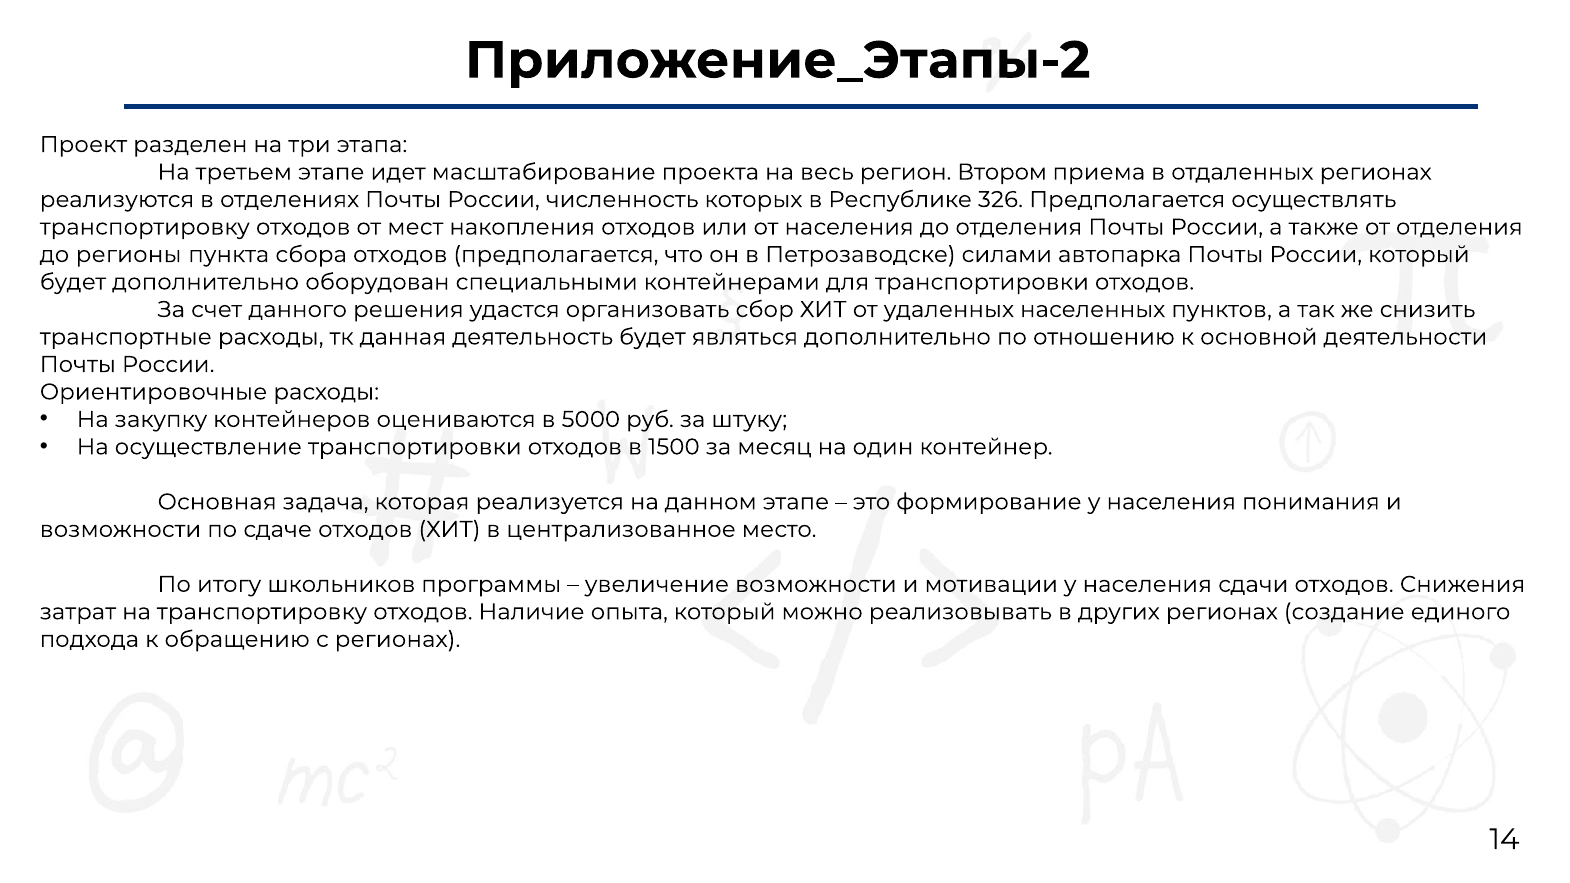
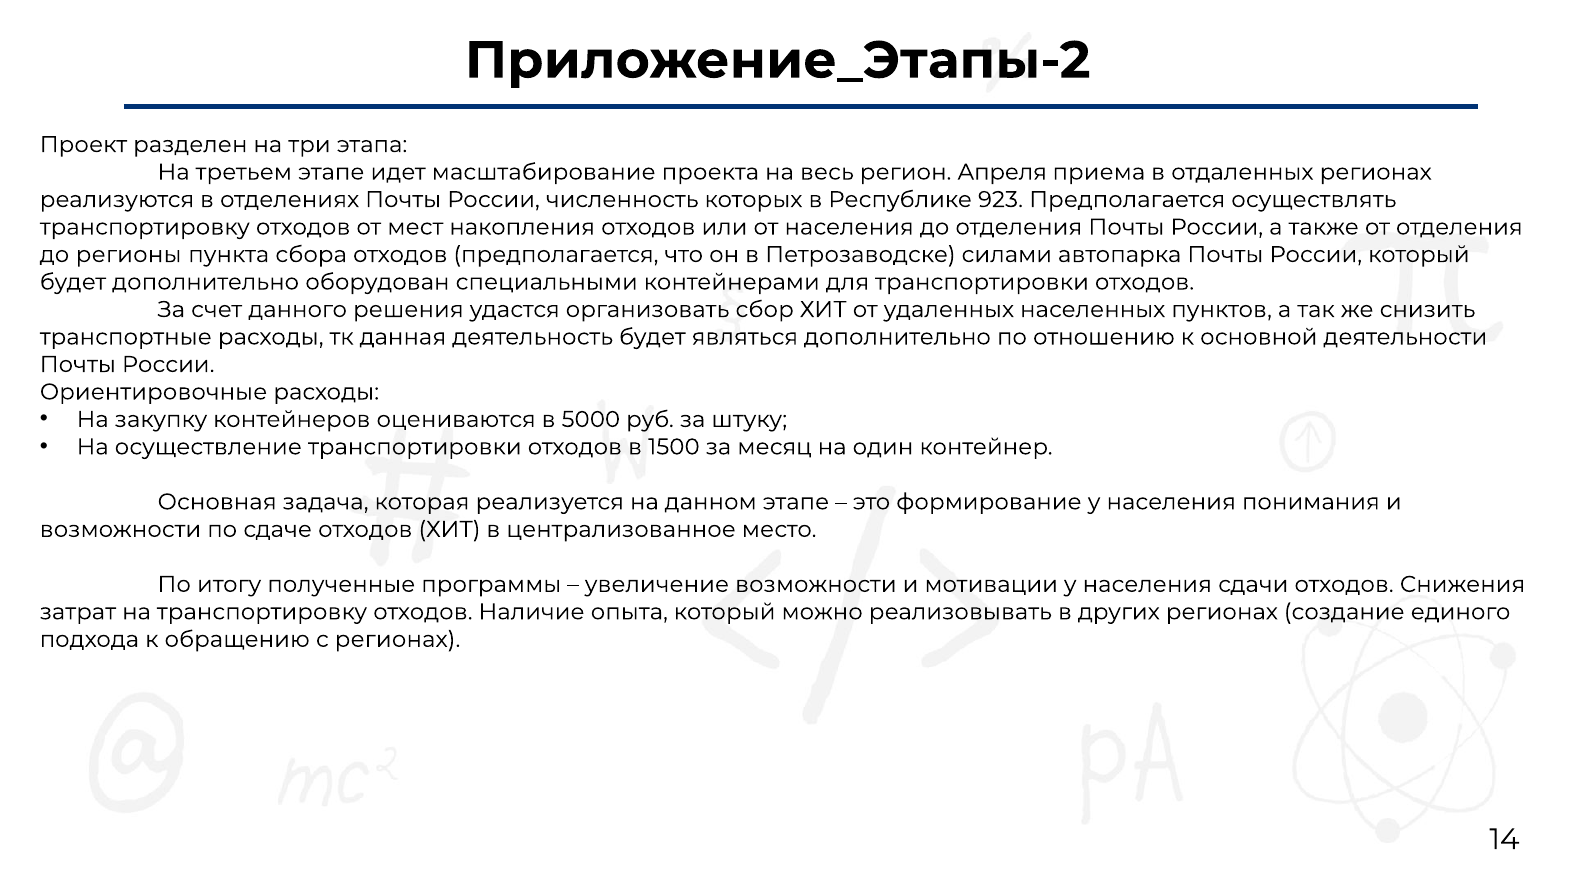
Втором: Втором -> Апреля (1002, 172)
326: 326 -> 923 (1000, 200)
школьников: школьников -> полученные (341, 584)
